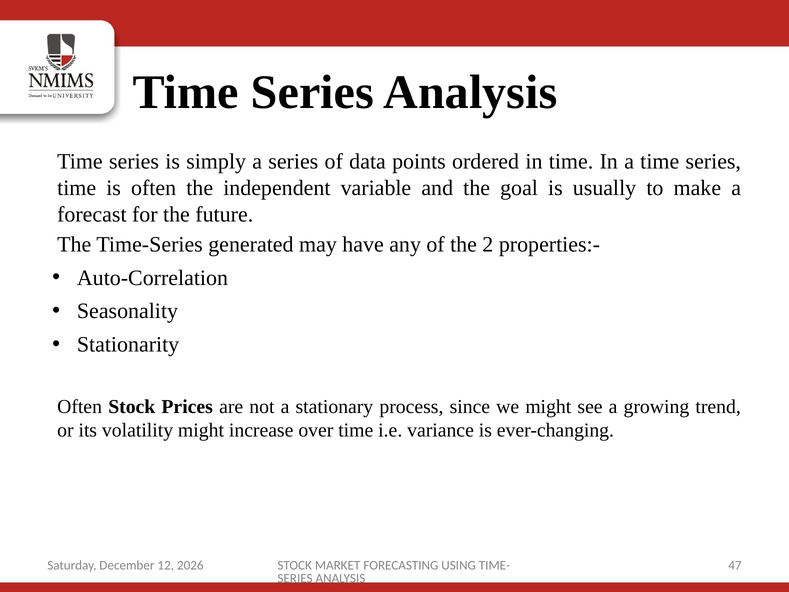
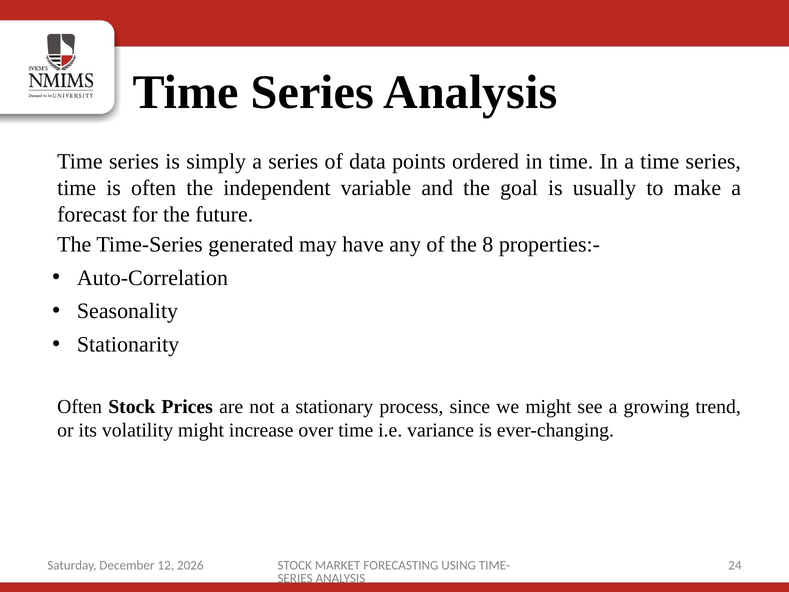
2: 2 -> 8 (488, 244)
47: 47 -> 24 (735, 565)
